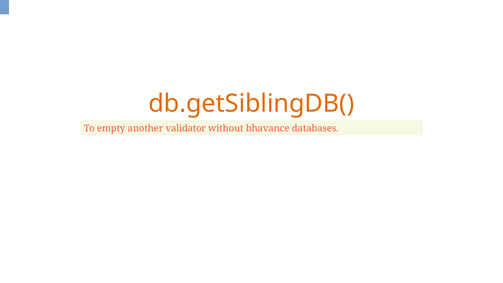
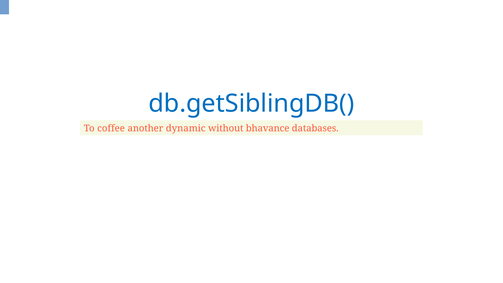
db.getSiblingDB( colour: orange -> blue (251, 104)
empty: empty -> coffee (111, 128)
validator: validator -> dynamic (186, 128)
